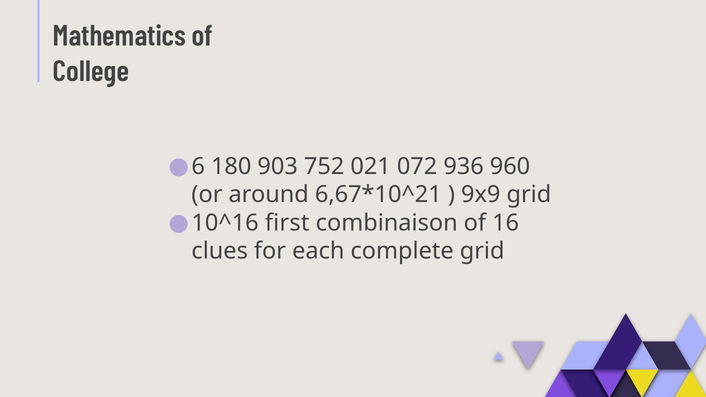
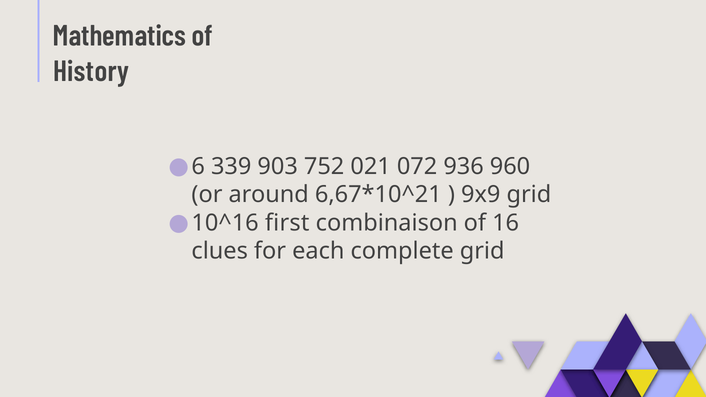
College: College -> History (91, 71)
180: 180 -> 339 (231, 166)
